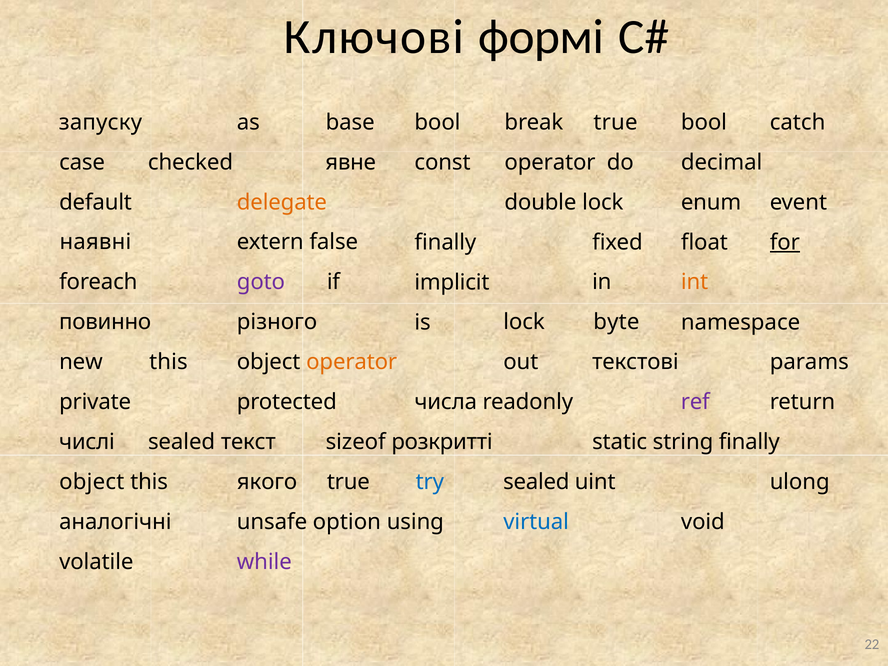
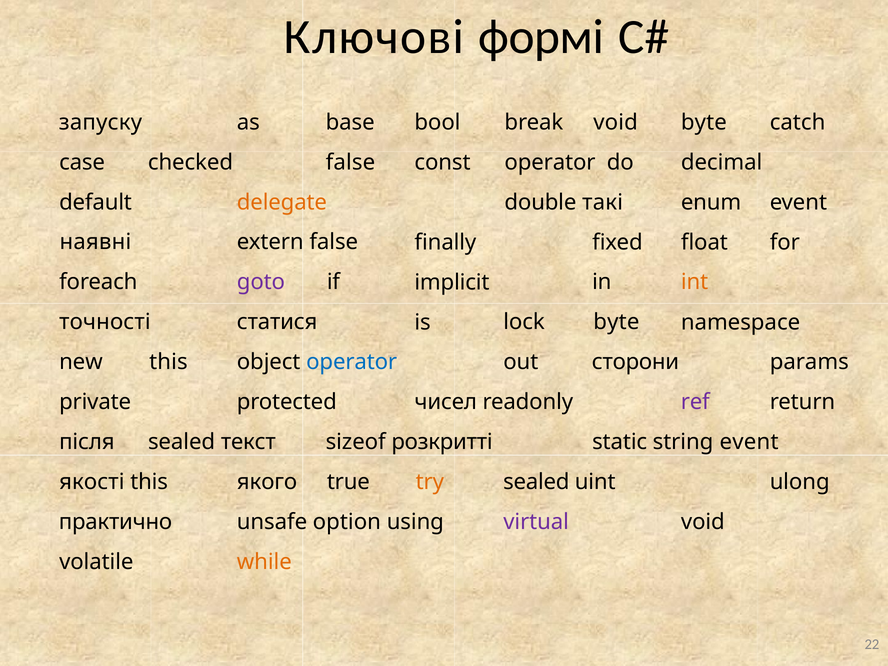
break true: true -> void (616, 122)
as bool: bool -> byte (704, 122)
явне: явне -> false (350, 162)
double lock: lock -> такі (603, 202)
for underline: present -> none (785, 242)
повинно: повинно -> точності (105, 322)
різного: різного -> статися (277, 322)
текстові: текстові -> сторони (635, 362)
operator colour: orange -> blue (352, 362)
числа: числа -> чисел (446, 402)
числі: числі -> після (87, 442)
string finally: finally -> event (749, 442)
object: object -> якості (92, 482)
try colour: blue -> orange (430, 482)
аналогічні: аналогічні -> практично (115, 522)
virtual colour: blue -> purple (536, 522)
while colour: purple -> orange (264, 562)
